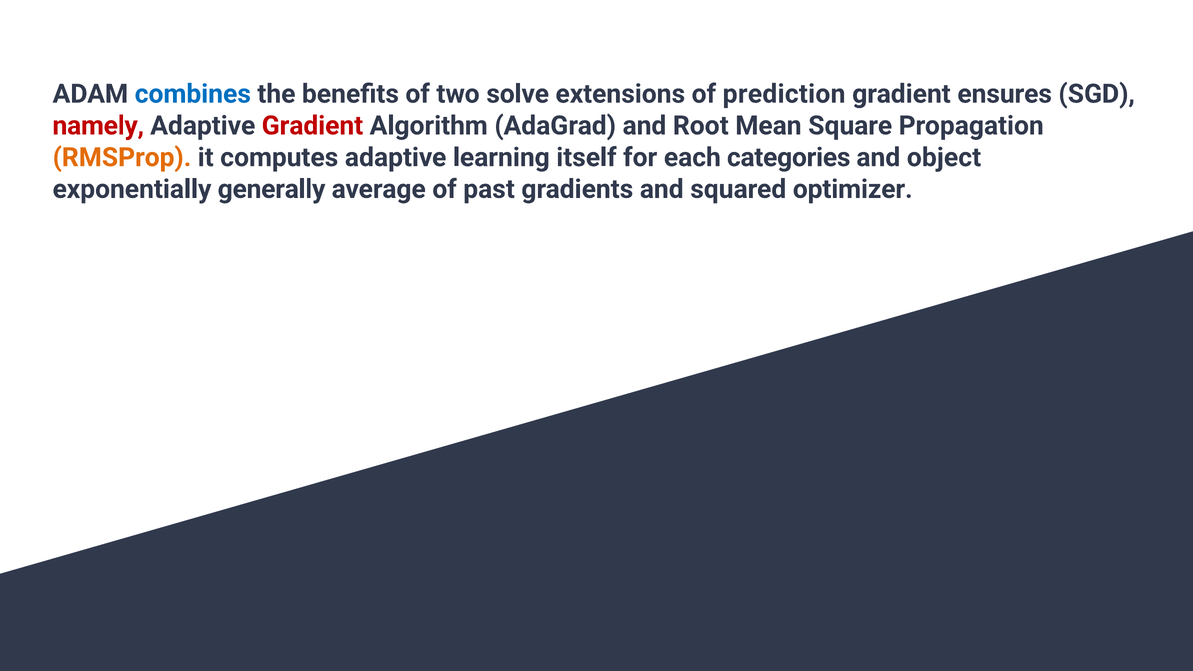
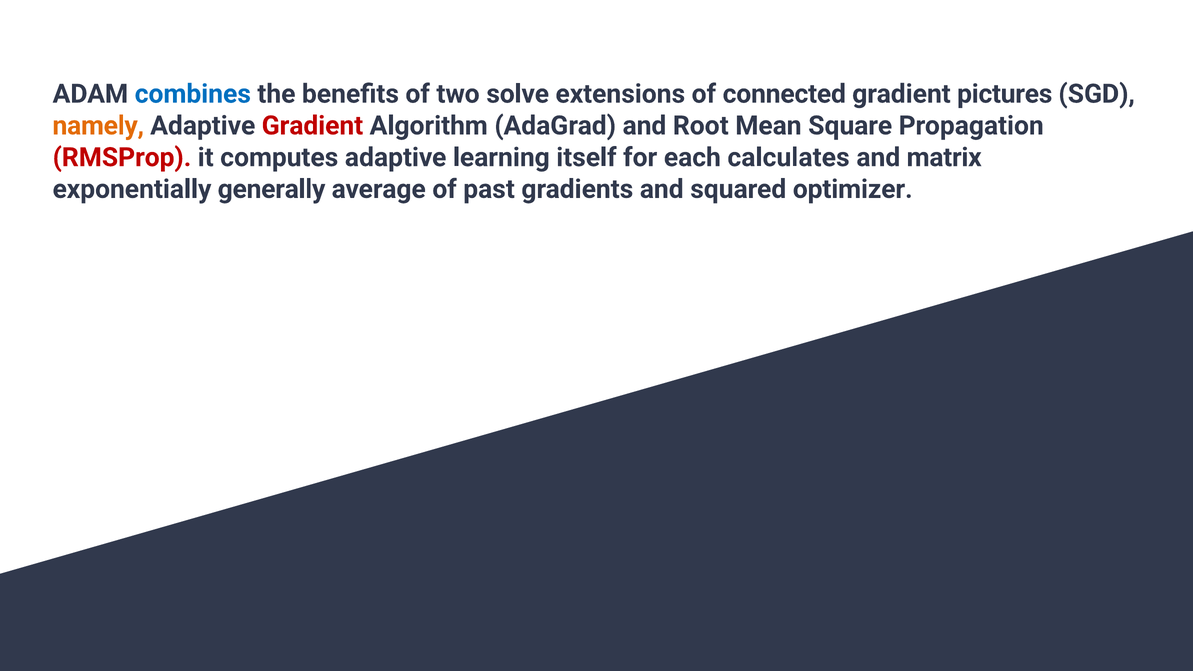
prediction: prediction -> connected (784, 94)
ensures: ensures -> pictures (1005, 94)
namely colour: red -> orange (98, 126)
RMSProp colour: orange -> red (122, 157)
categories: categories -> calculates (789, 157)
object: object -> matrix (944, 157)
